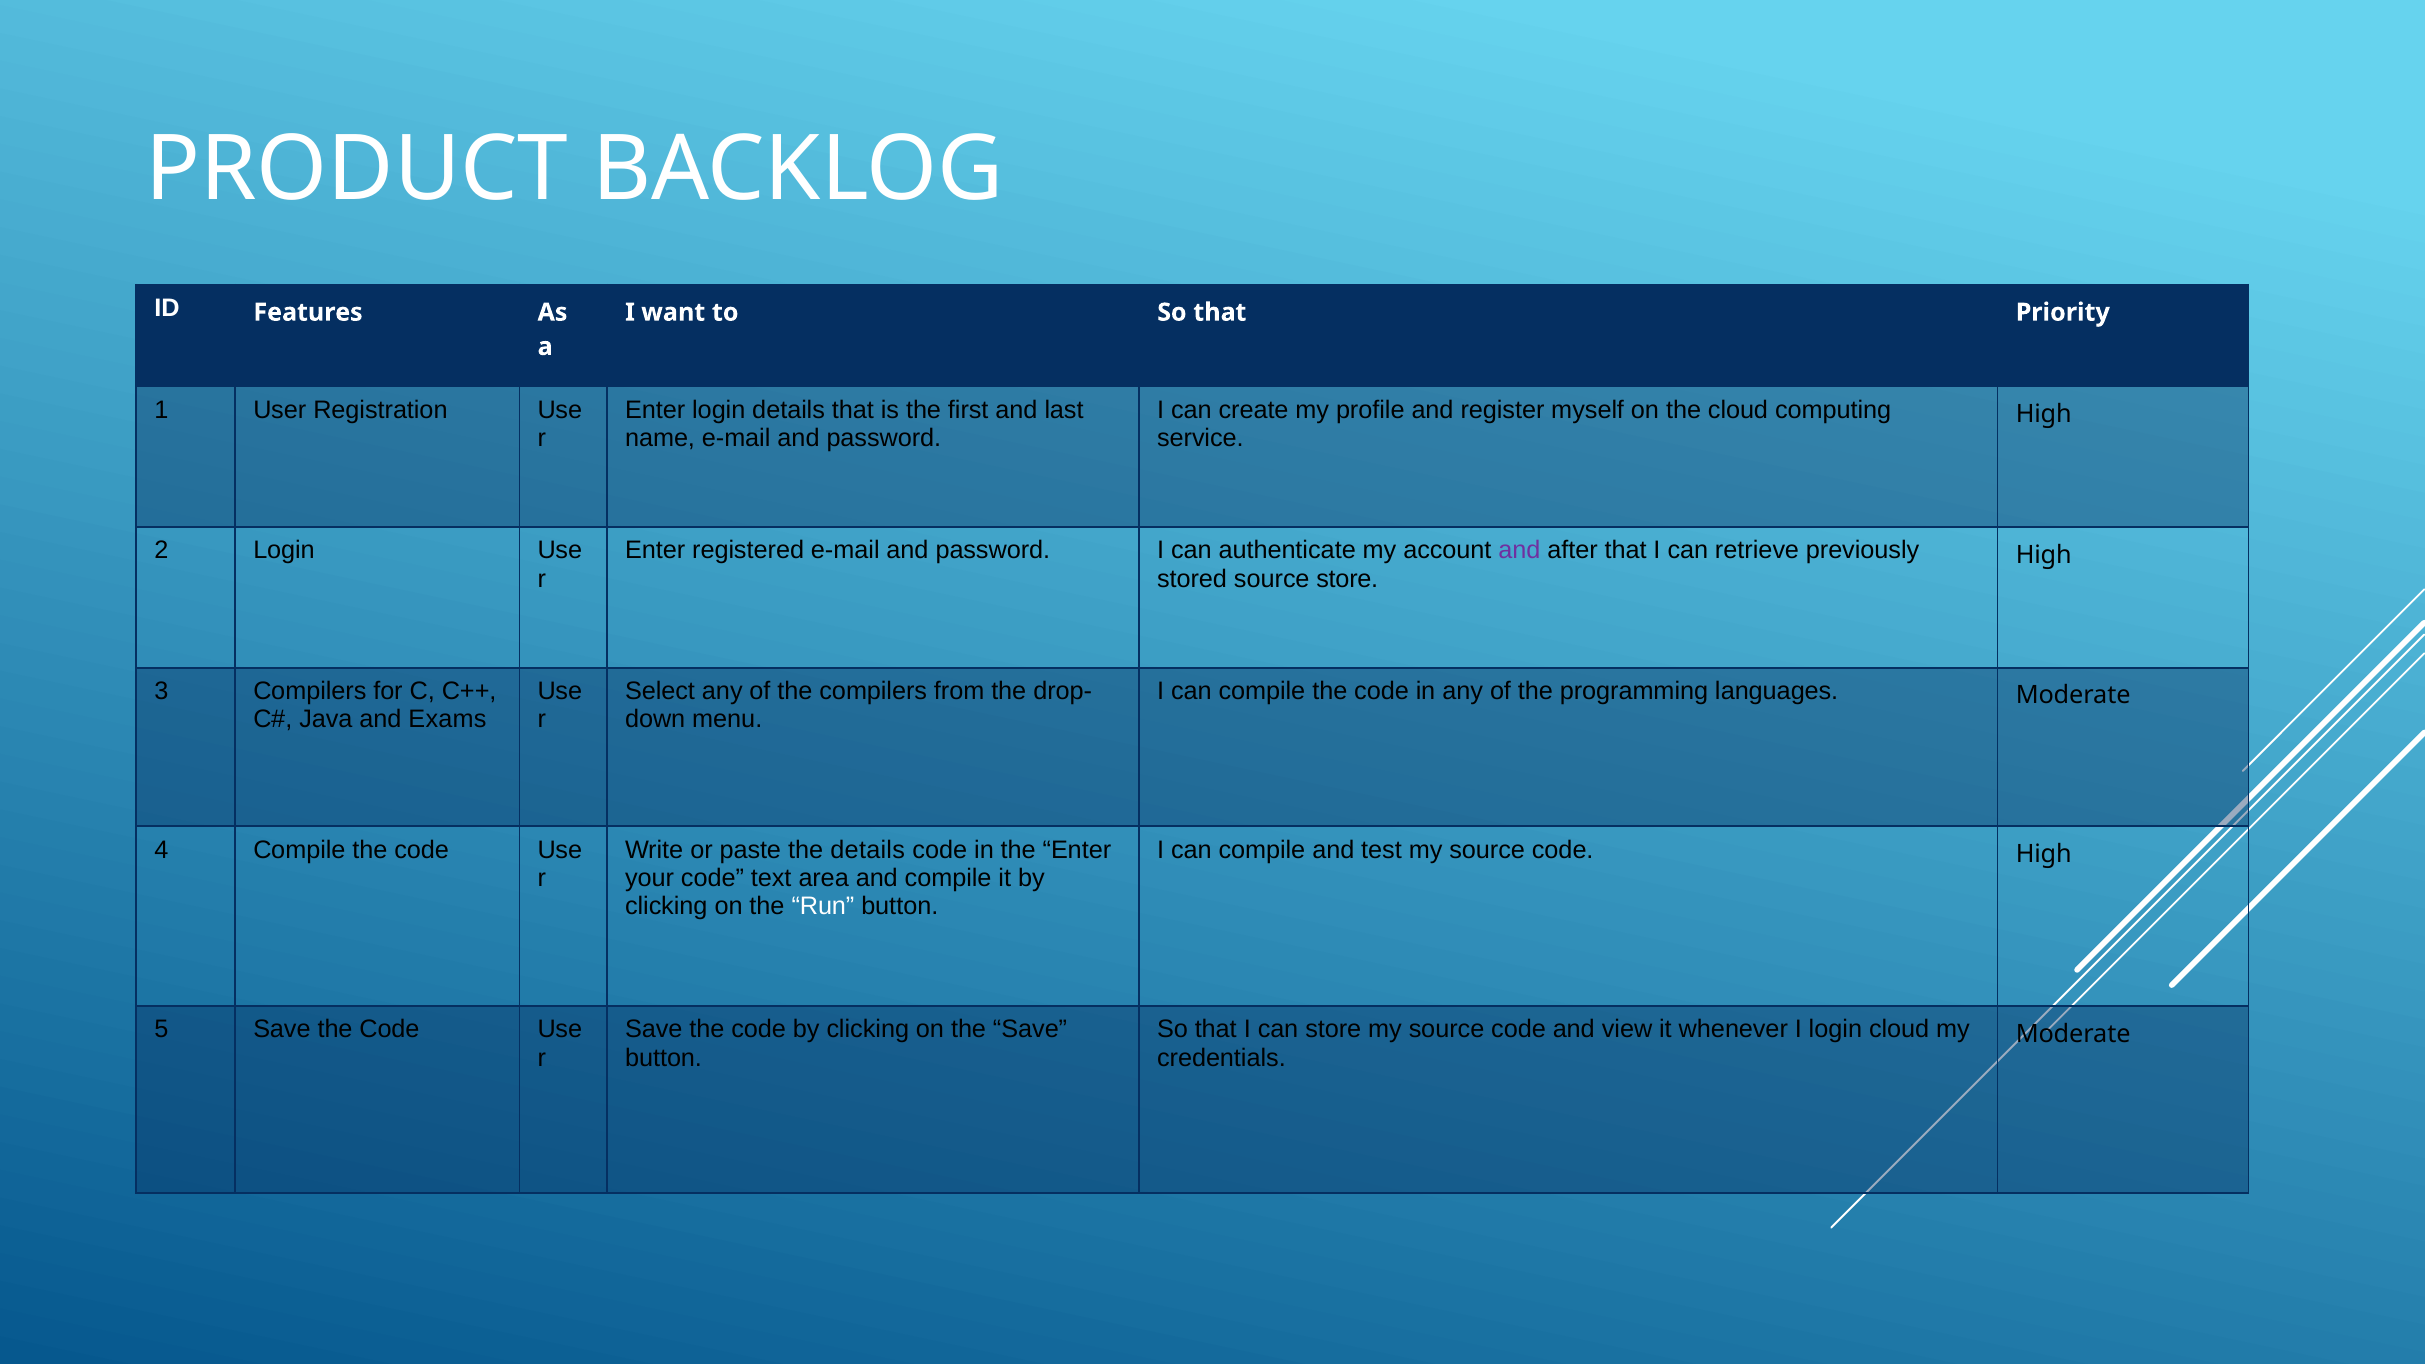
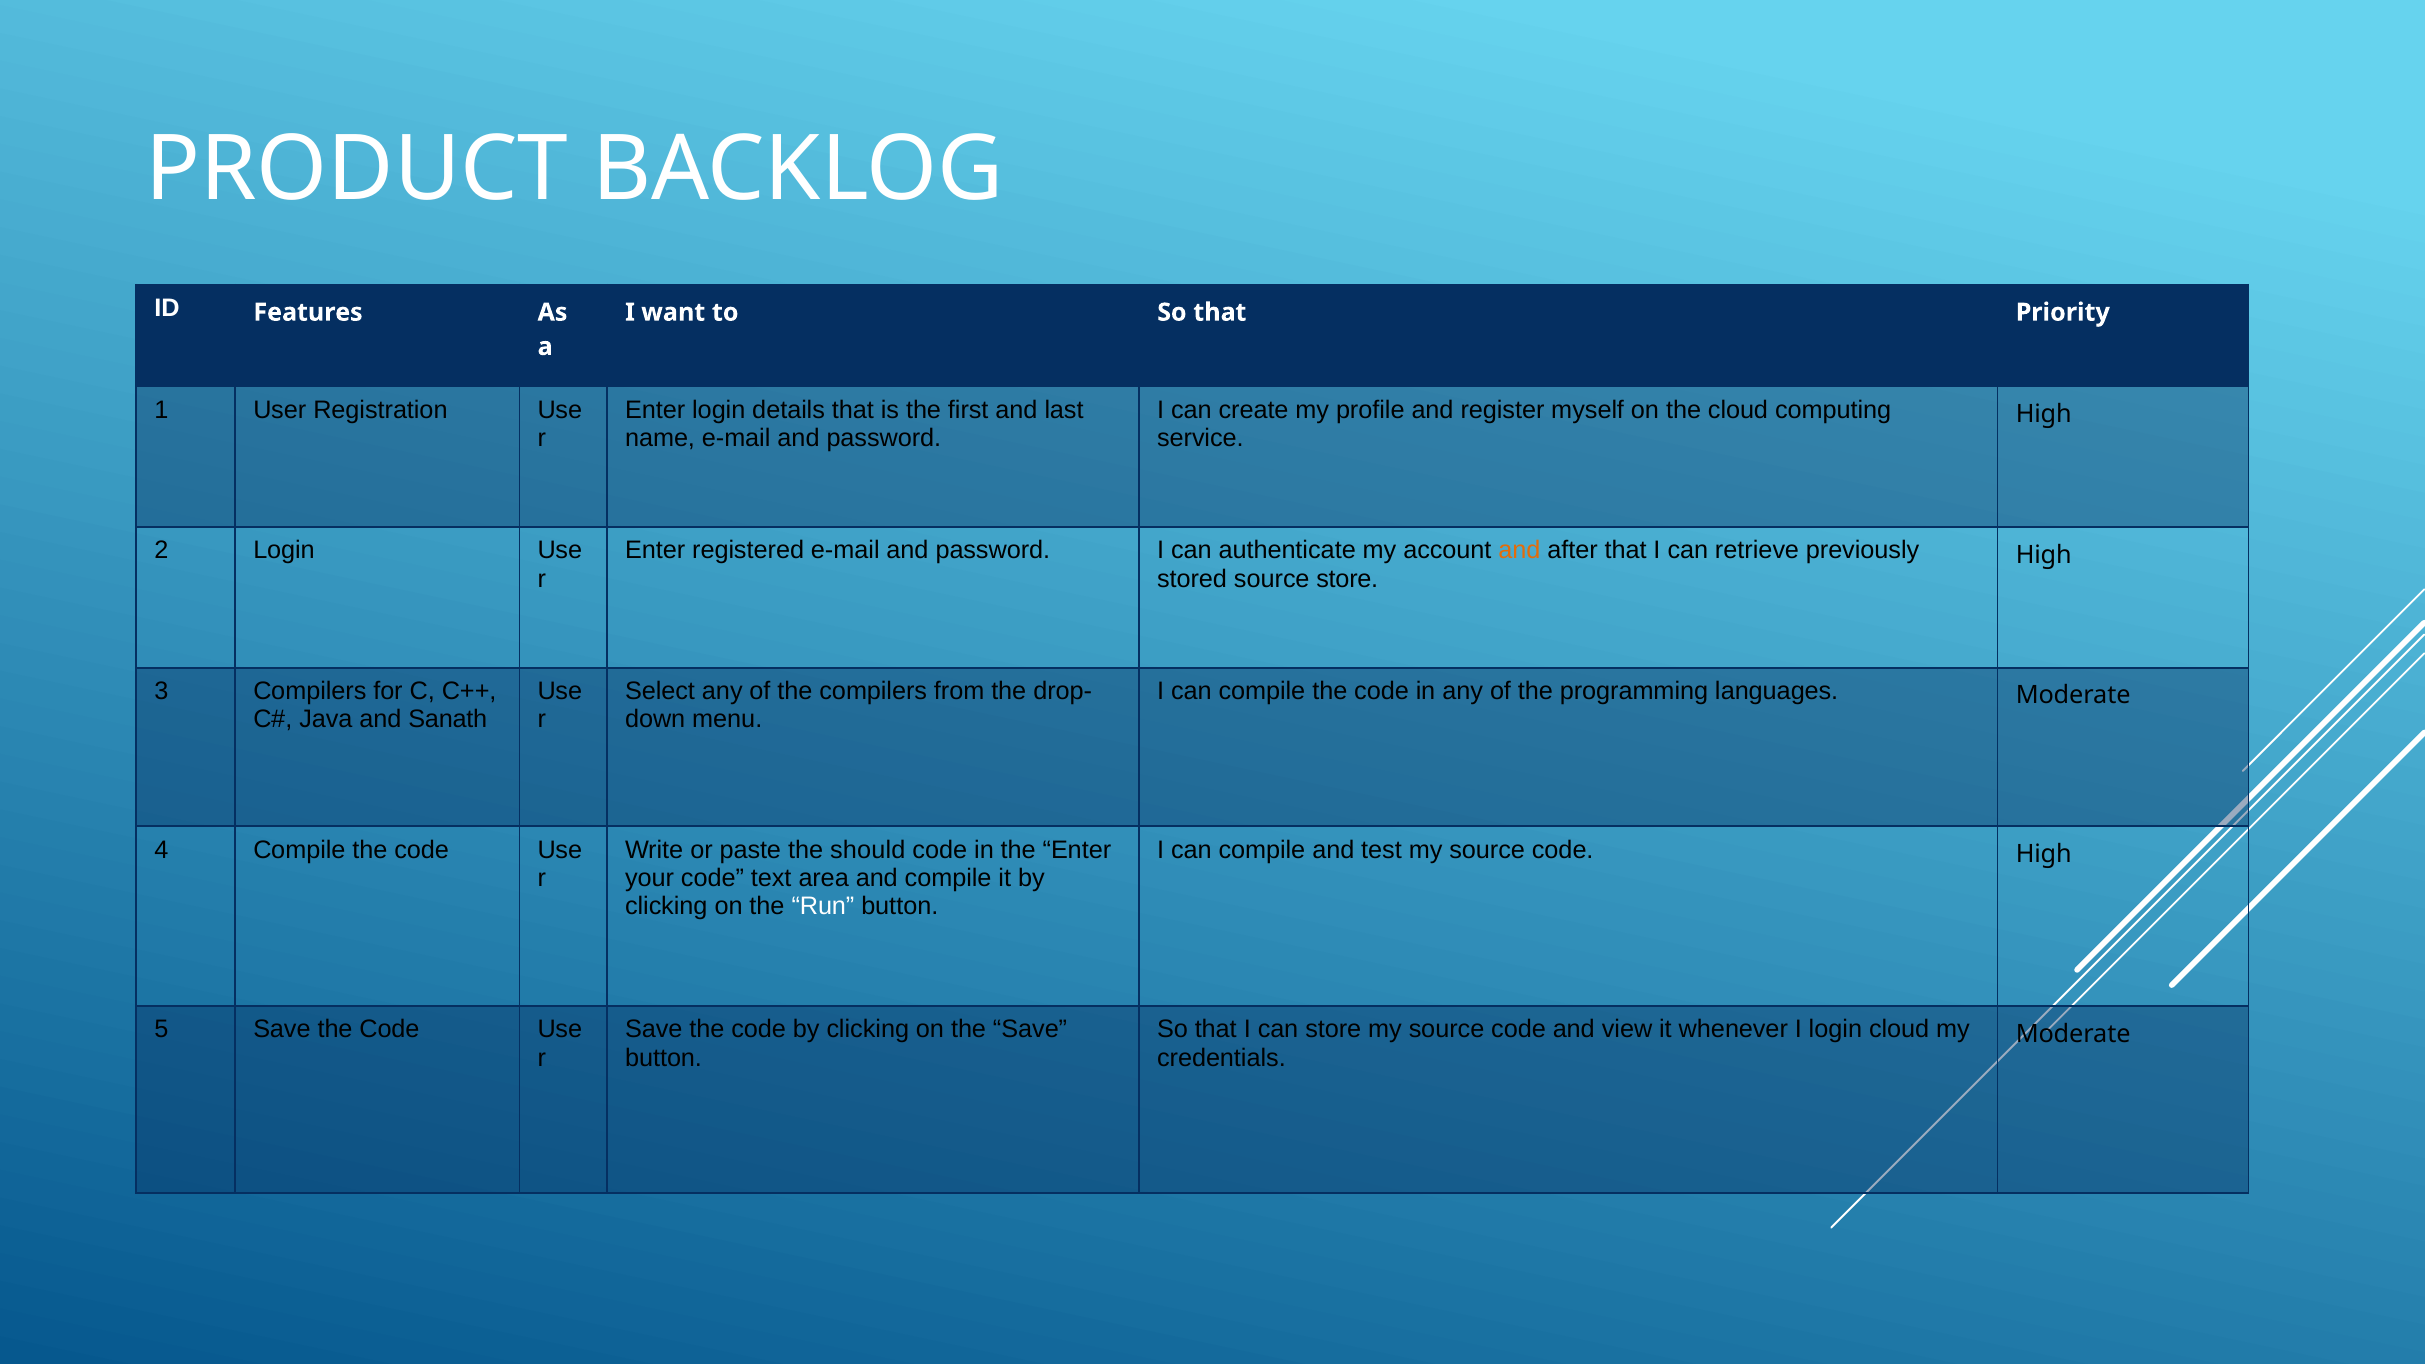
and colour: purple -> orange (1519, 551)
Exams: Exams -> Sanath (448, 720)
the details: details -> should (868, 850)
